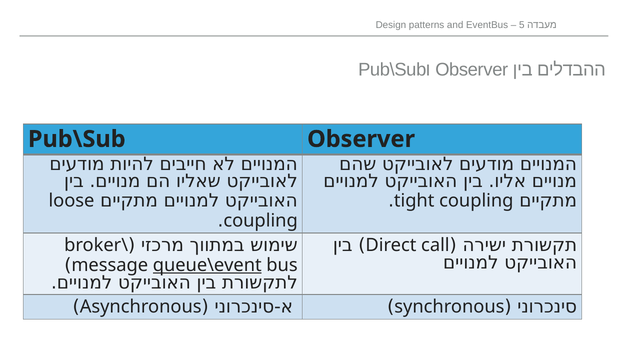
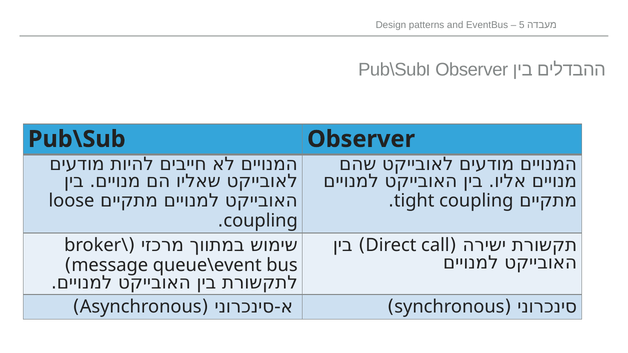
queue\event underline: present -> none (207, 265)
